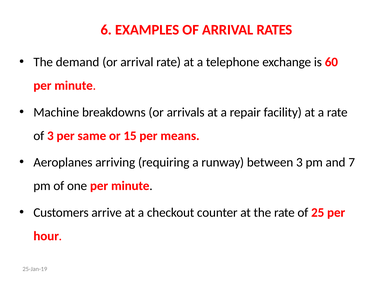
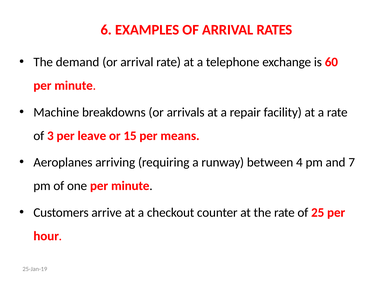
same: same -> leave (92, 135)
between 3: 3 -> 4 (299, 162)
